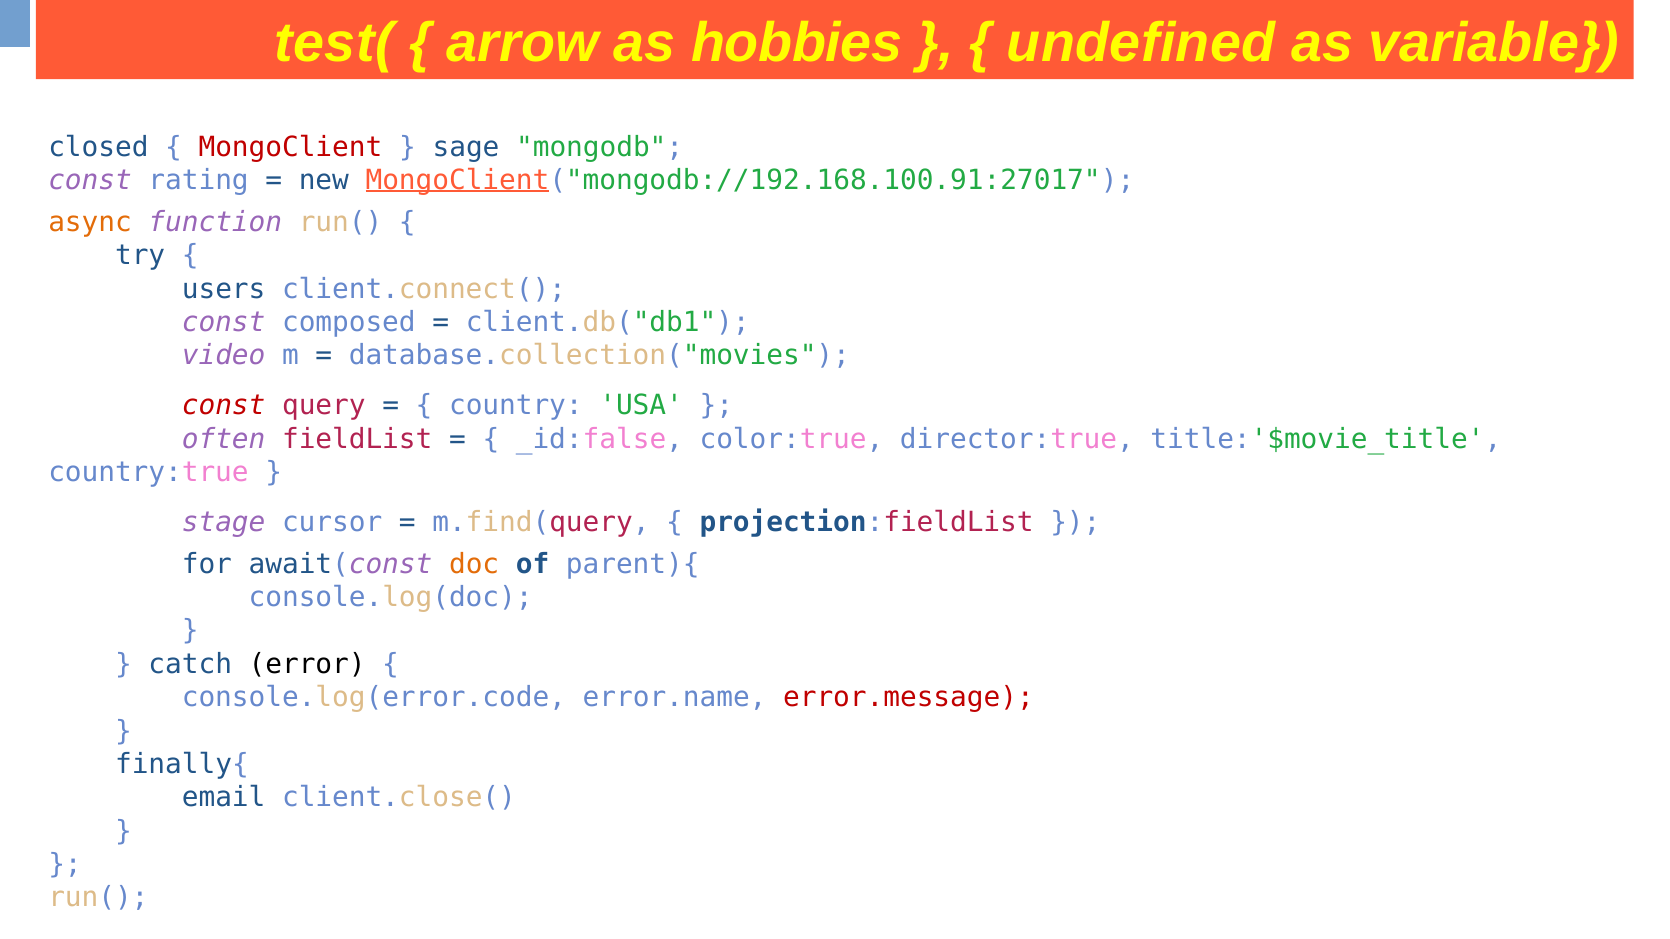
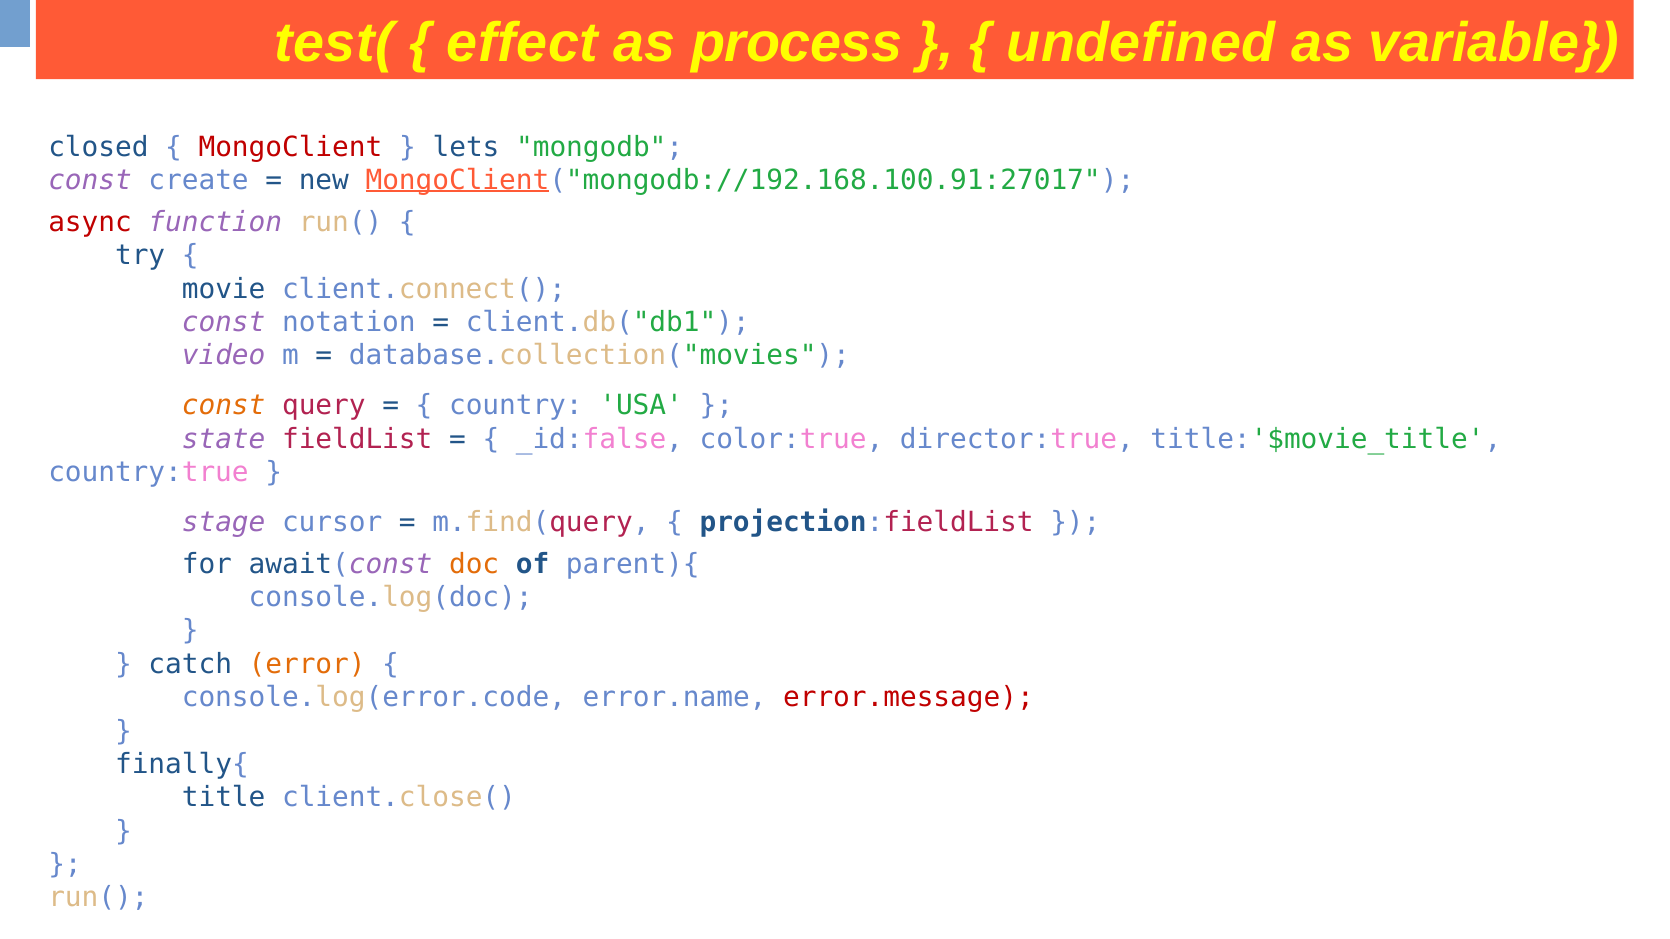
arrow: arrow -> effect (523, 43)
hobbies: hobbies -> process (797, 43)
sage: sage -> lets (466, 147)
rating: rating -> create (199, 180)
async colour: orange -> red (90, 222)
users: users -> movie (224, 289)
composed: composed -> notation (349, 322)
const colour: red -> orange (224, 406)
often: often -> state (224, 439)
error colour: black -> orange (307, 664)
email: email -> title (224, 798)
